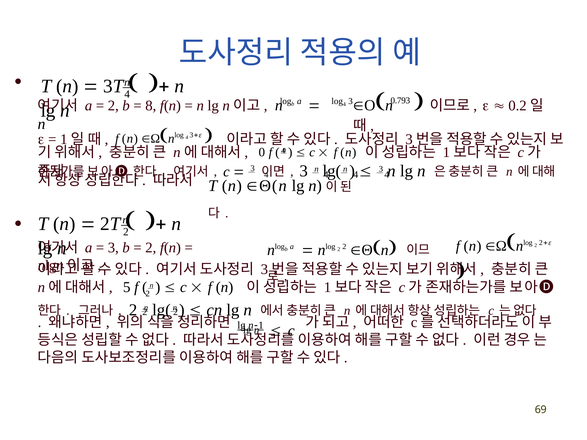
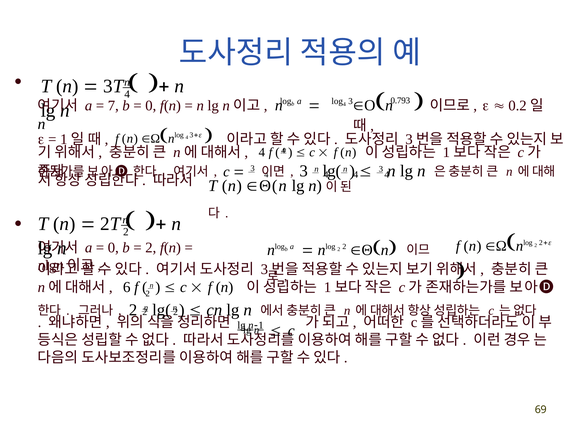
2: 2 -> 7 (113, 106)
8: 8 -> 0 (151, 106)
0: 0 -> 4 (262, 152)
3: 3 -> 0 (113, 248)
5: 5 -> 6 (127, 287)
